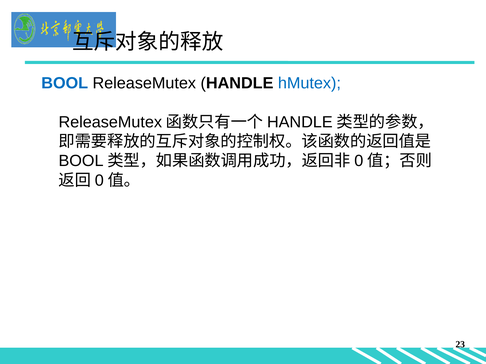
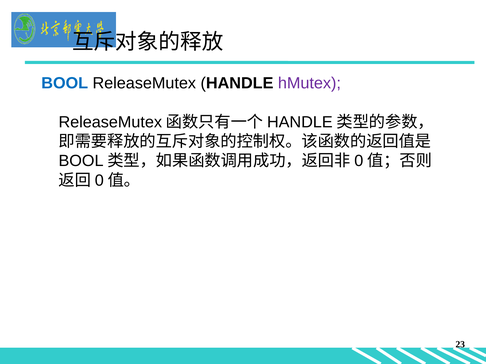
hMutex colour: blue -> purple (309, 83)
